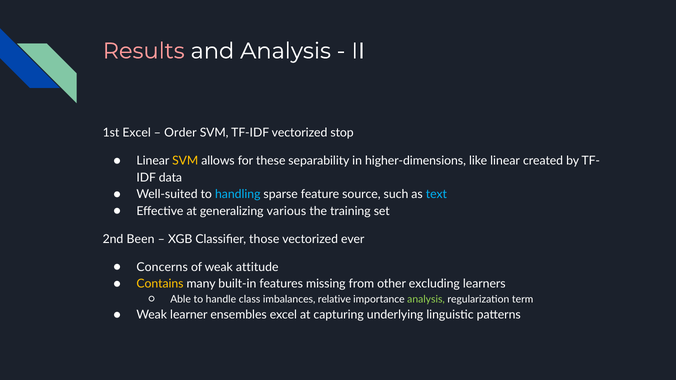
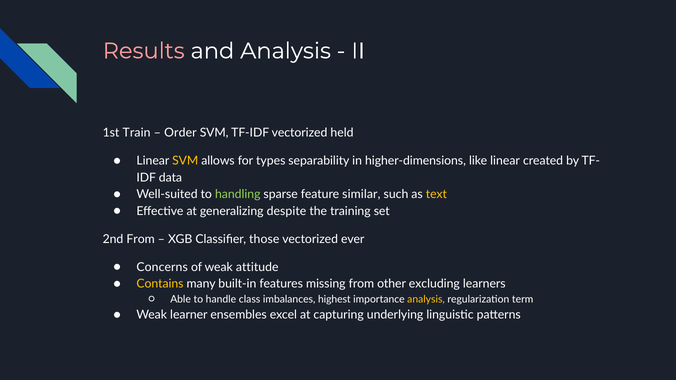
1st Excel: Excel -> Train (137, 133)
stop: stop -> held (342, 133)
these: these -> types (271, 161)
handling colour: light blue -> light green (238, 195)
source: source -> similar (361, 195)
text colour: light blue -> yellow (436, 195)
various: various -> despite (286, 211)
2nd Been: Been -> From (141, 239)
relative: relative -> highest (334, 299)
analysis colour: light green -> yellow (426, 299)
